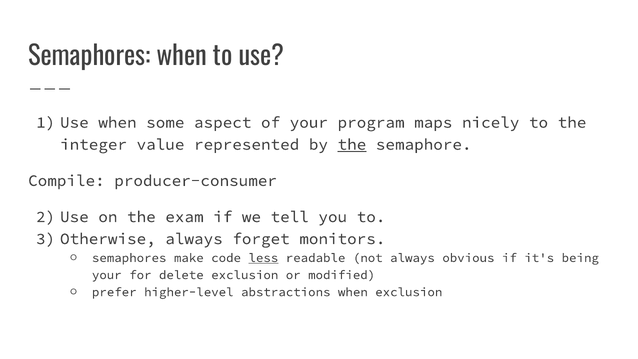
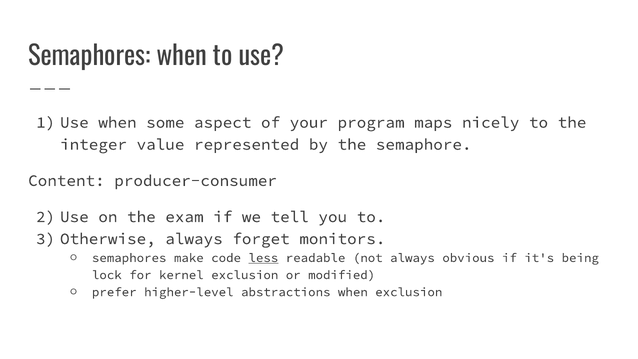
the underline: present -> none (352, 144)
Compile: Compile -> Content (66, 181)
your: your -> lock (107, 275)
delete: delete -> kernel (181, 275)
